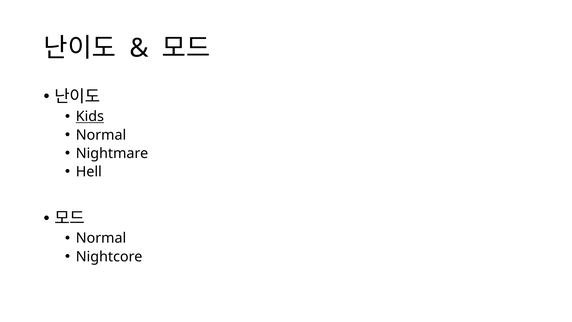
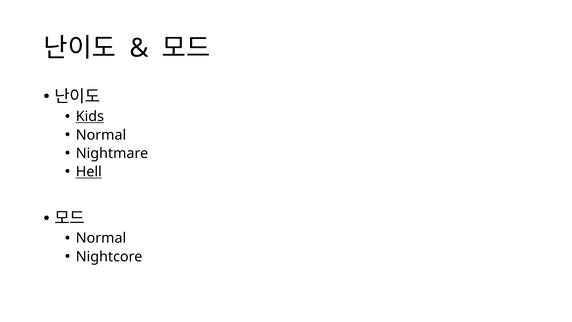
Hell underline: none -> present (89, 172)
